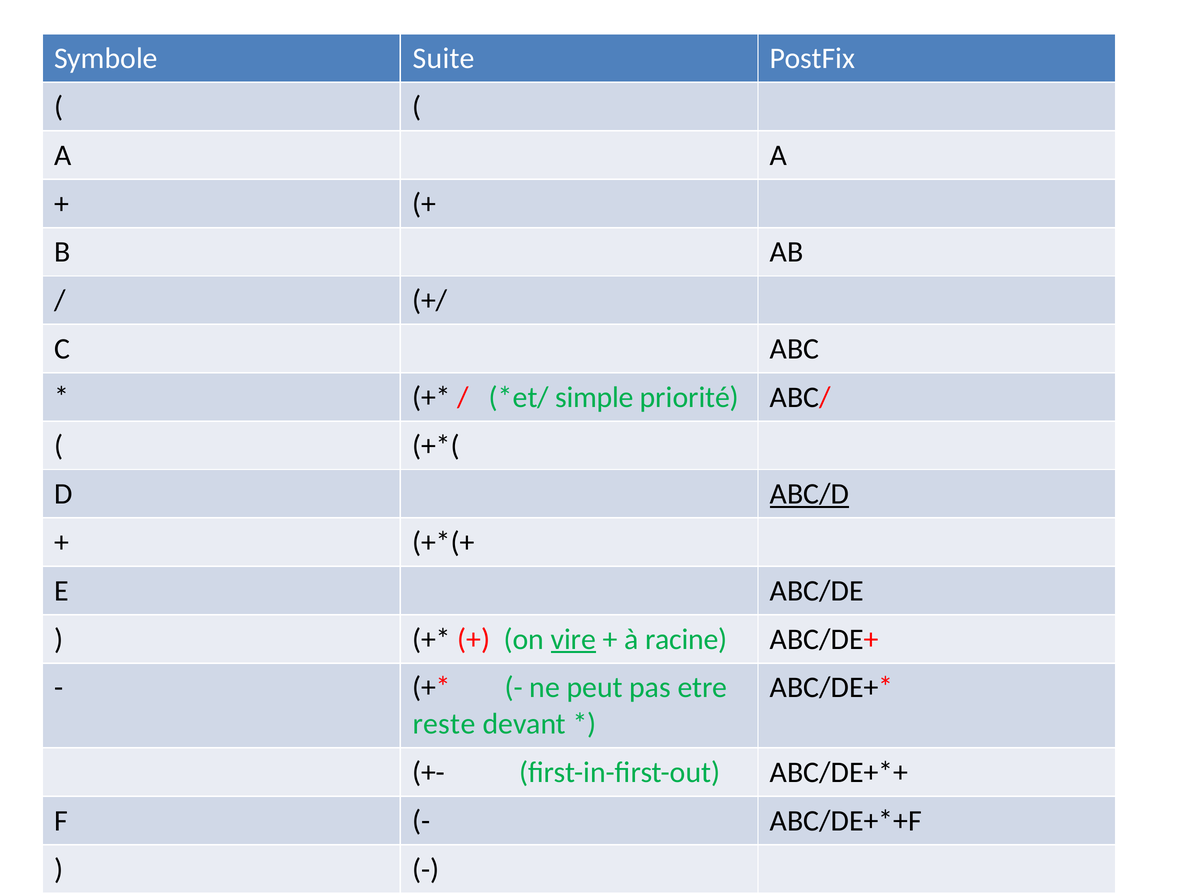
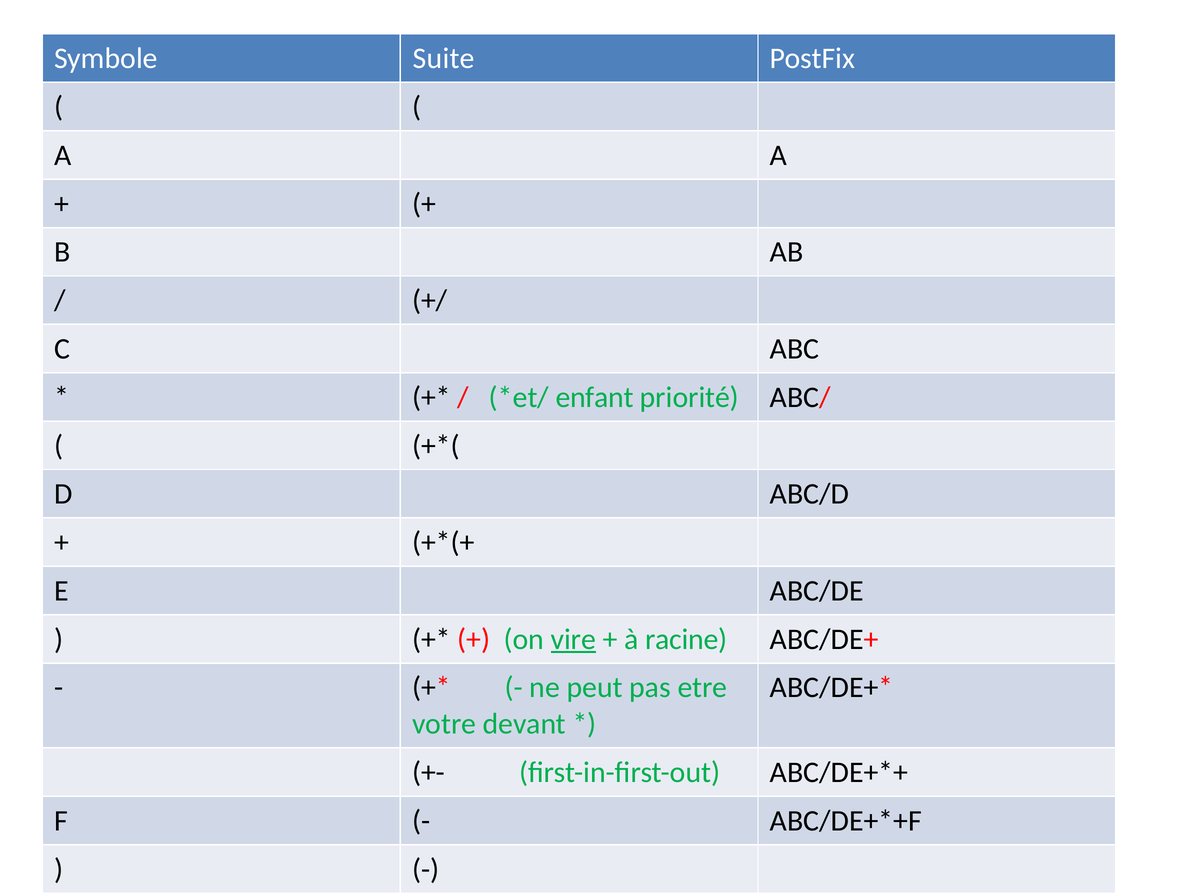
simple: simple -> enfant (595, 397)
ABC/D underline: present -> none (810, 494)
reste: reste -> votre (444, 724)
